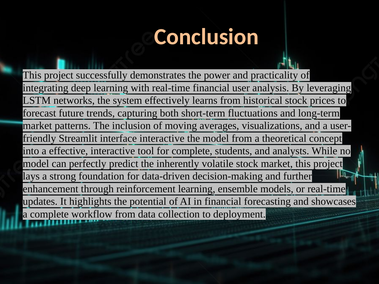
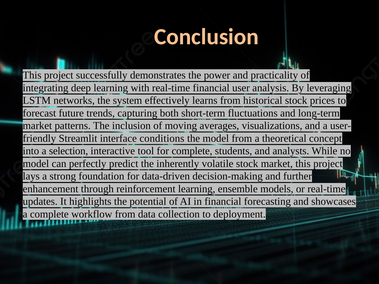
interface interactive: interactive -> conditions (162, 138)
effective: effective -> selection (69, 151)
